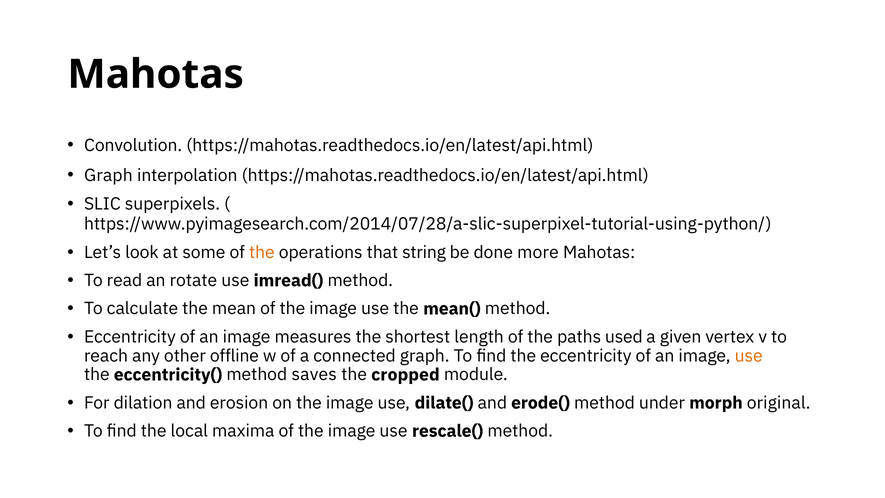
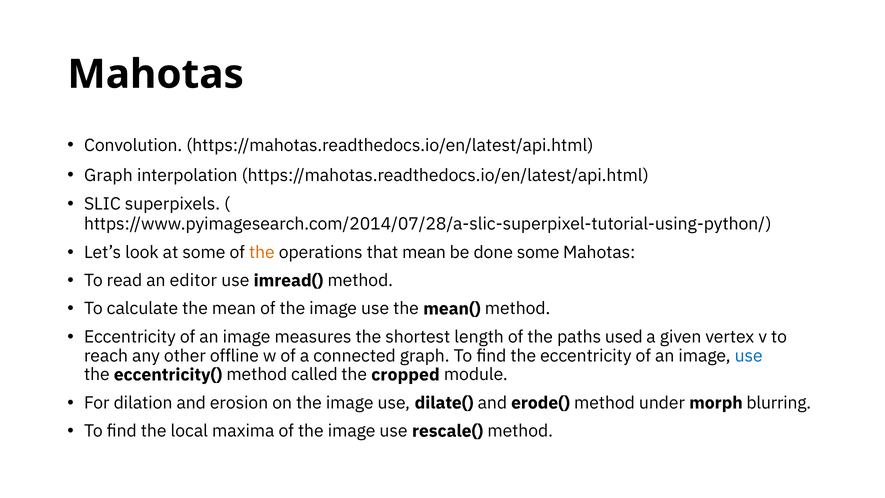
that string: string -> mean (424, 252)
done more: more -> some (538, 252)
rotate: rotate -> editor (193, 280)
use colour: orange -> blue (749, 356)
saves: saves -> called (314, 375)
original: original -> blurring (779, 403)
